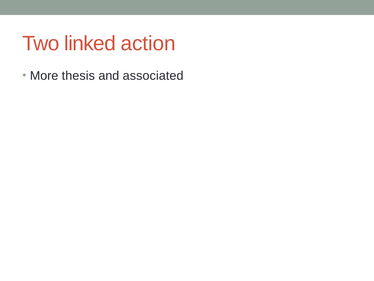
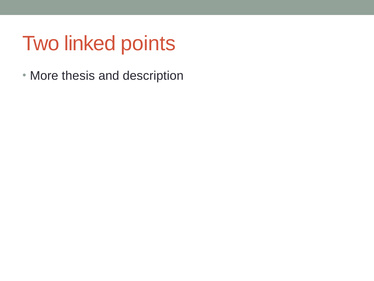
action: action -> points (148, 44)
associated: associated -> description (153, 76)
